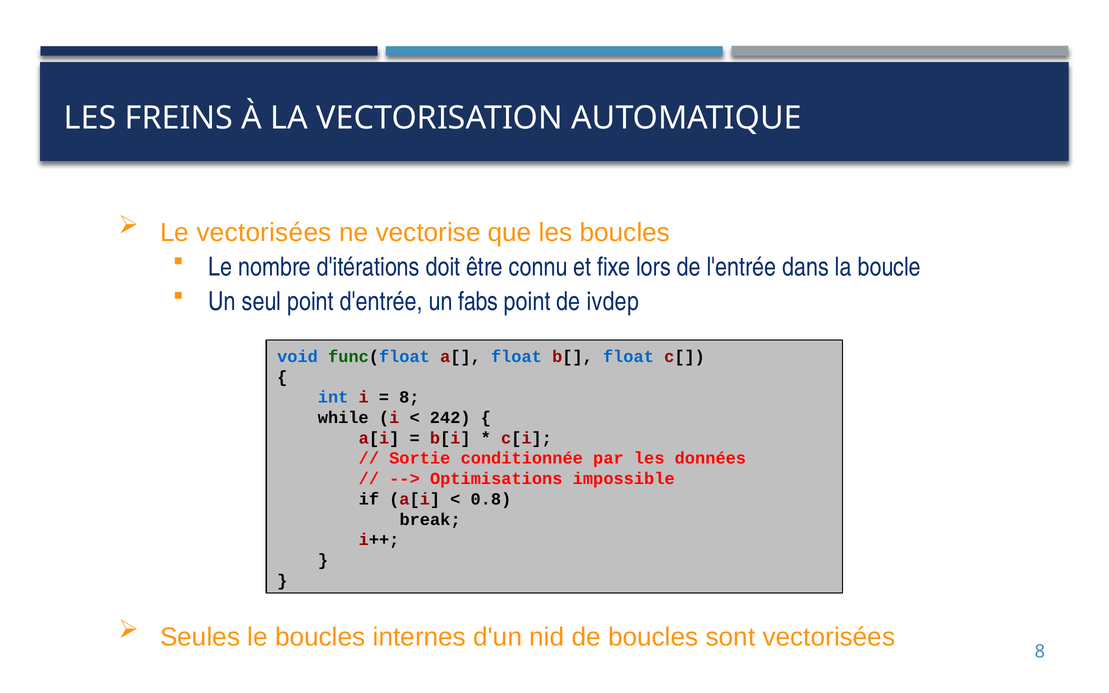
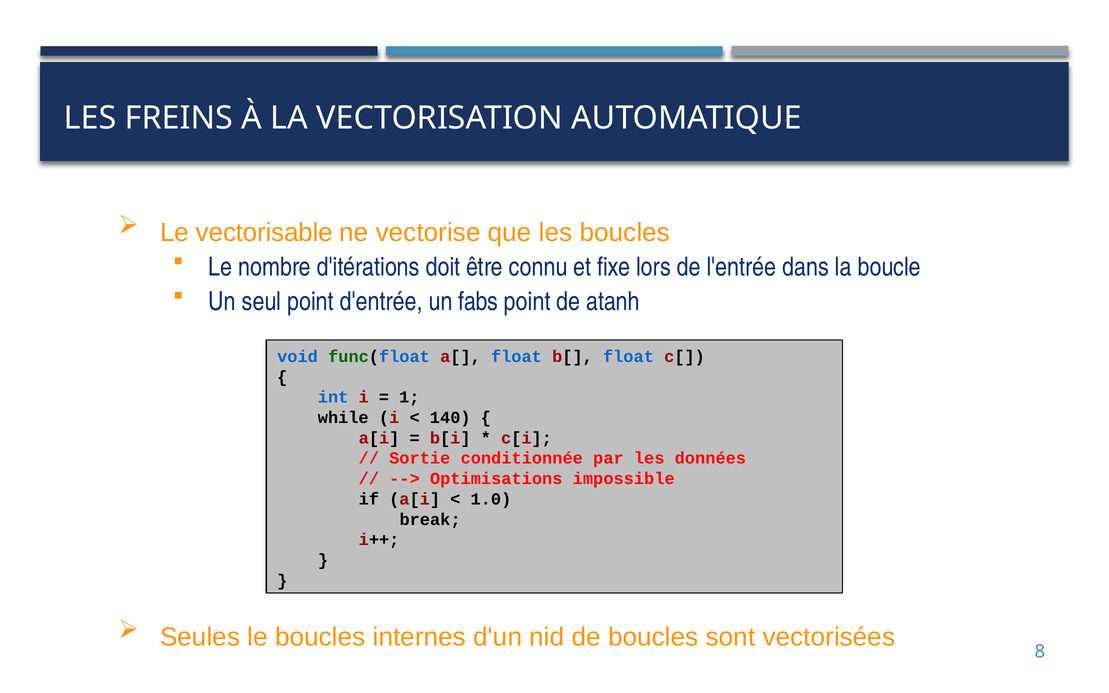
Le vectorisées: vectorisées -> vectorisable (264, 233)
ivdep: ivdep -> atanh (613, 302)
8: 8 -> 1 (409, 397)
242: 242 -> 140 (450, 418)
0.8: 0.8 -> 1.0 (491, 499)
